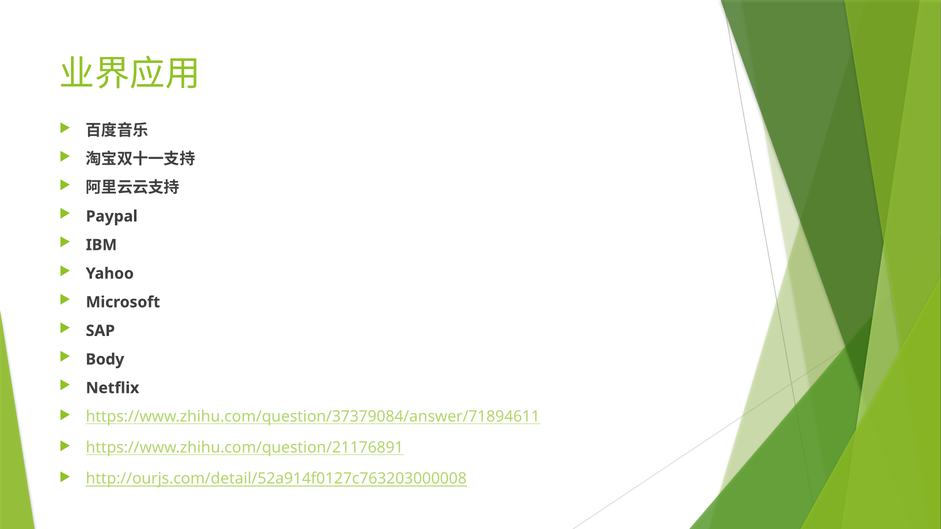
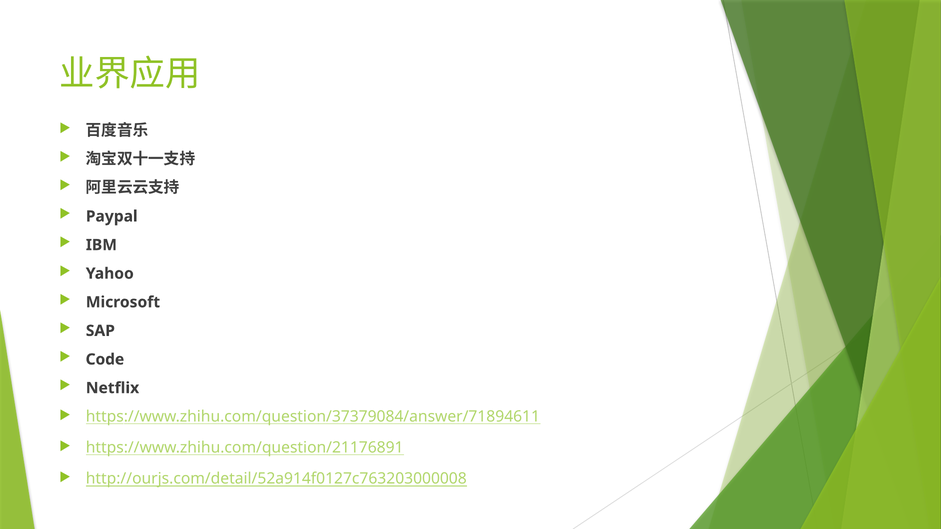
Body: Body -> Code (105, 360)
